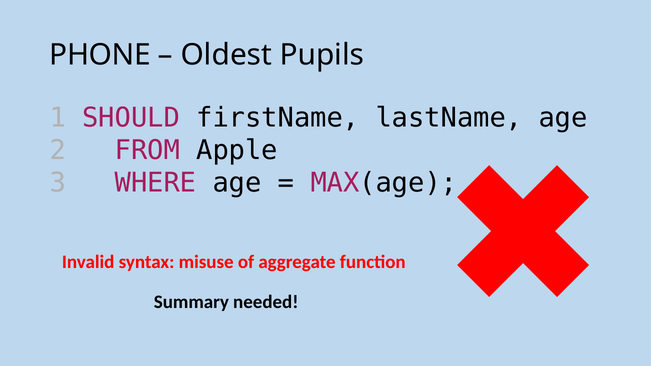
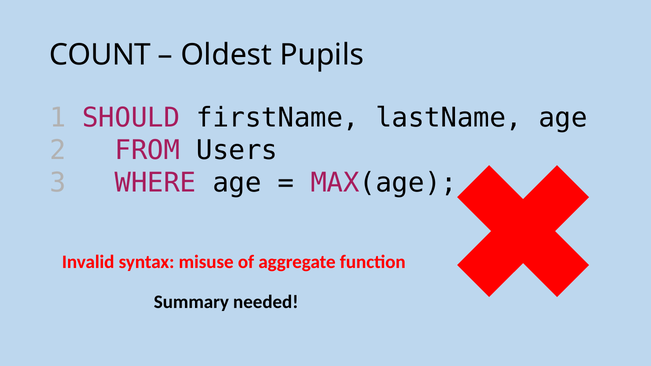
PHONE: PHONE -> COUNT (100, 55)
Apple: Apple -> Users (237, 151)
